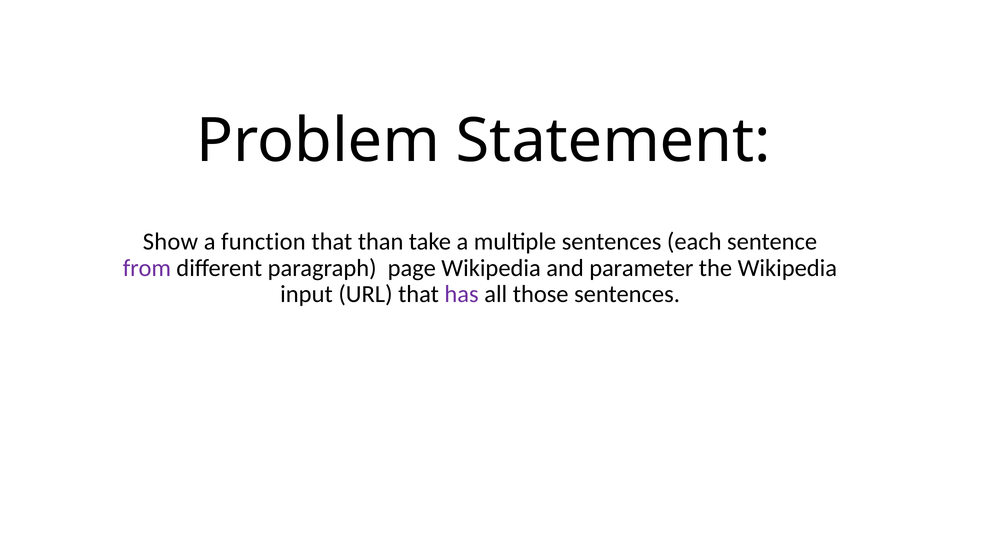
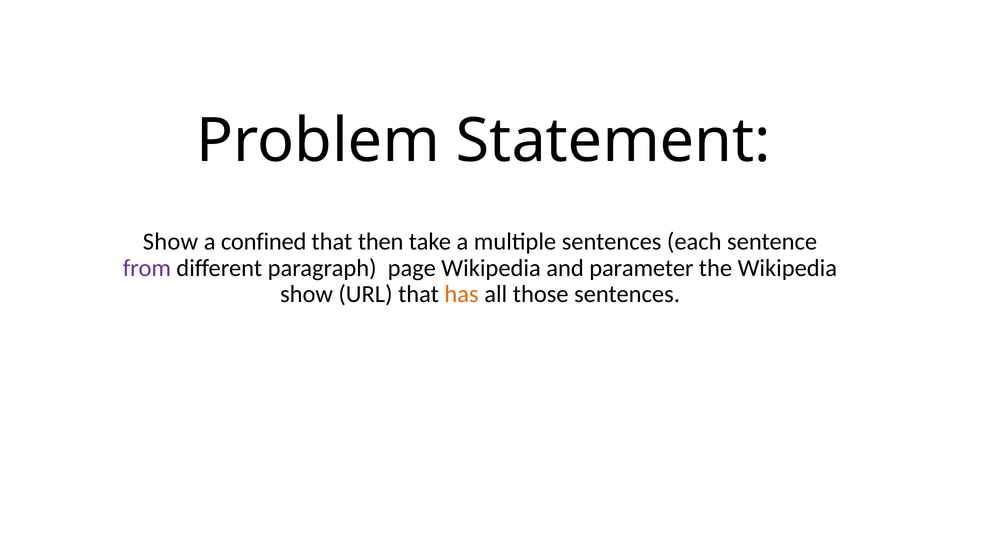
function: function -> confined (264, 241)
than: than -> then (381, 241)
input: input -> show (307, 294)
has colour: purple -> orange (462, 294)
